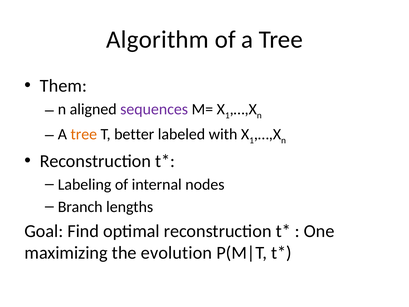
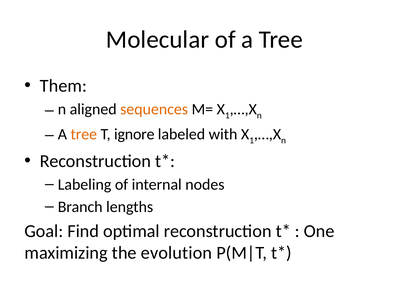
Algorithm: Algorithm -> Molecular (158, 40)
sequences colour: purple -> orange (154, 109)
better: better -> ignore (134, 134)
